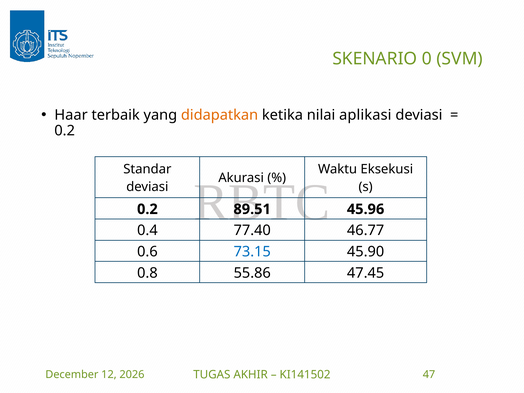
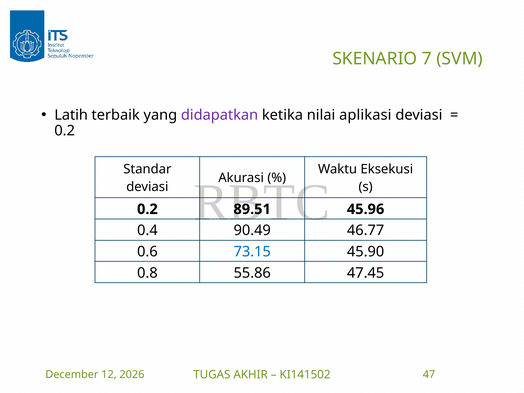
0: 0 -> 7 (427, 59)
Haar: Haar -> Latih (71, 115)
didapatkan colour: orange -> purple (220, 115)
77.40: 77.40 -> 90.49 (252, 230)
